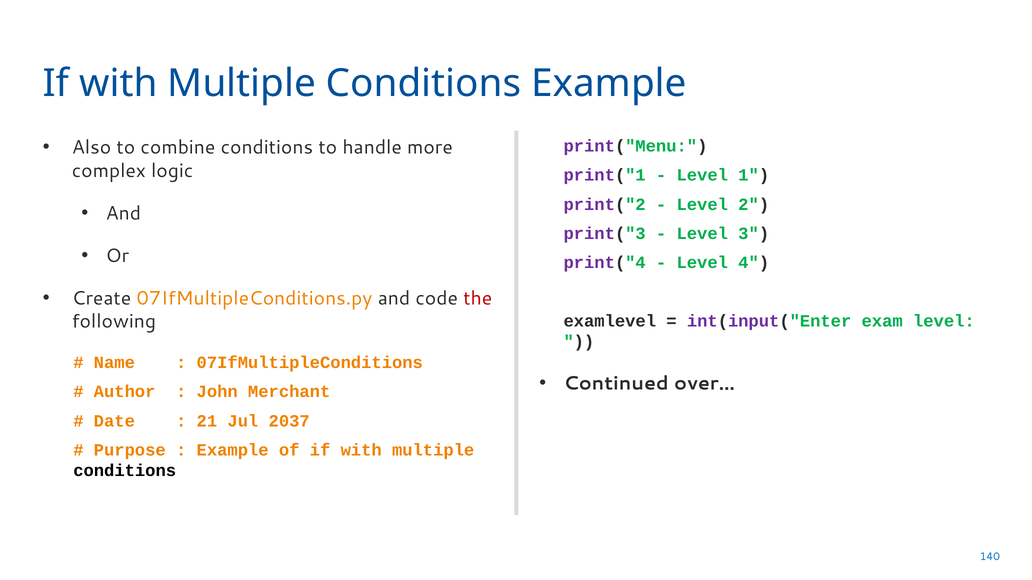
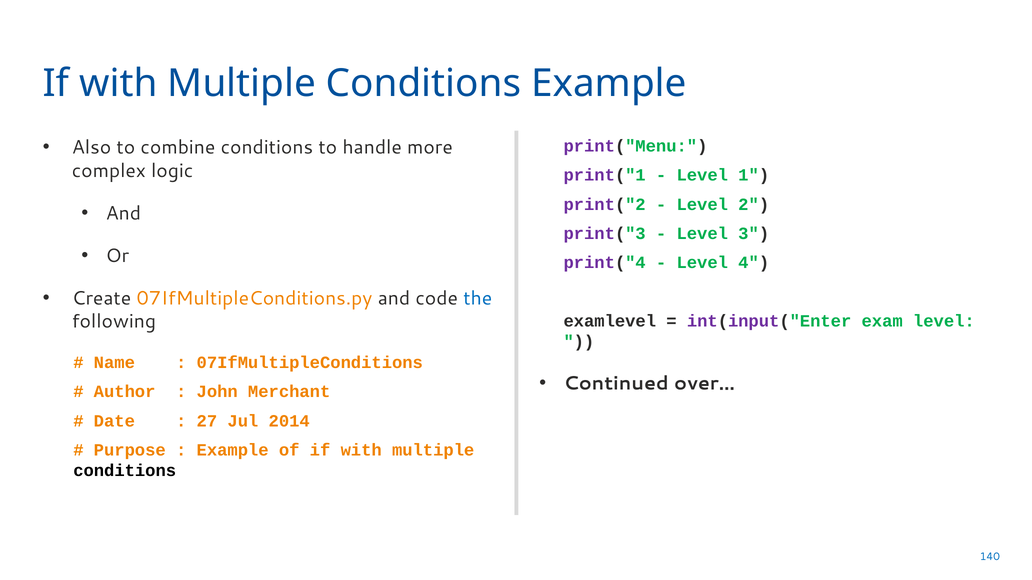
the colour: red -> blue (478, 299)
21: 21 -> 27 (207, 421)
2037: 2037 -> 2014 (289, 421)
